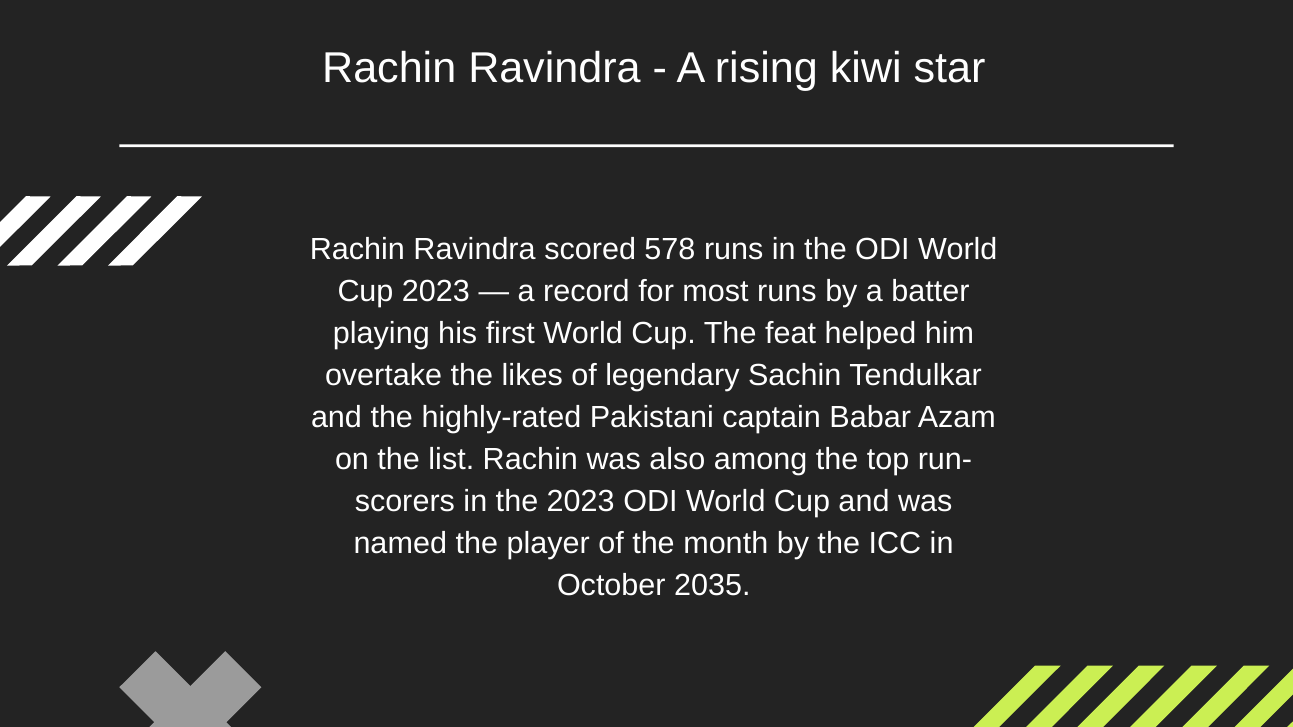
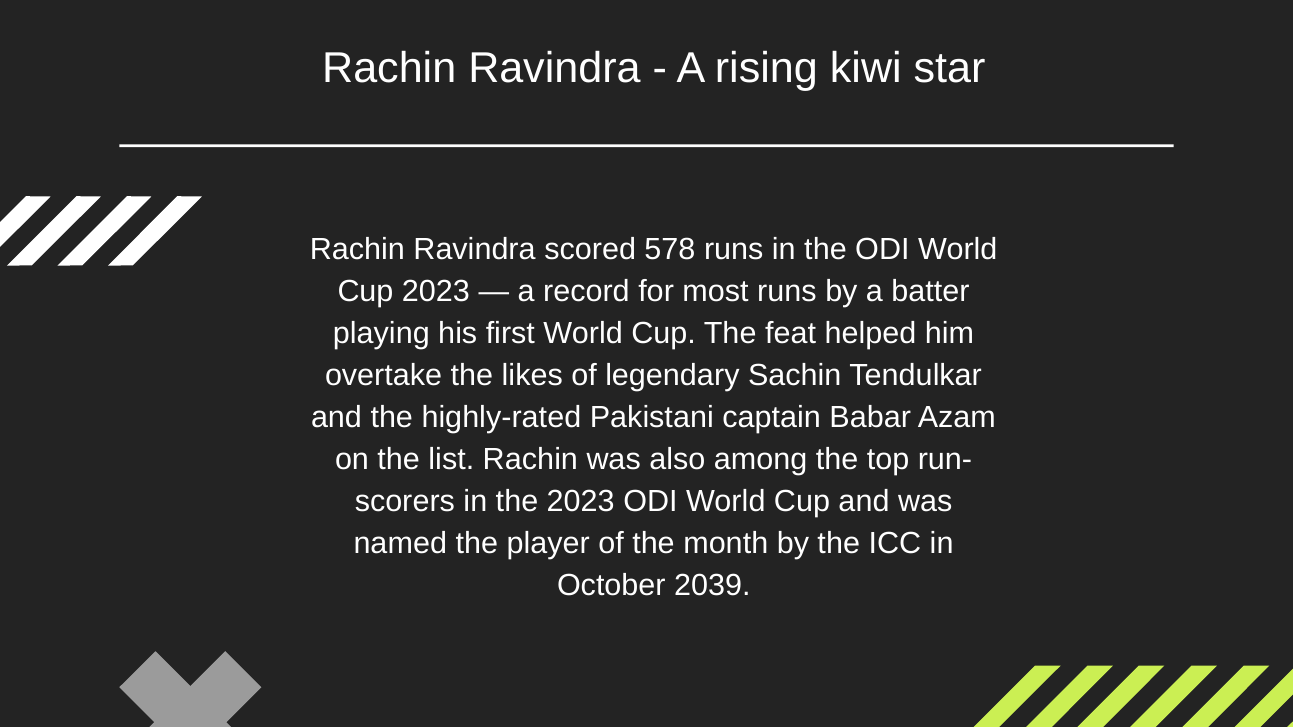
2035: 2035 -> 2039 (712, 586)
